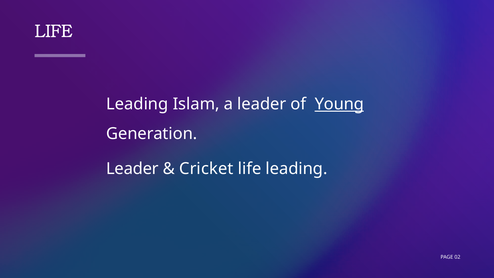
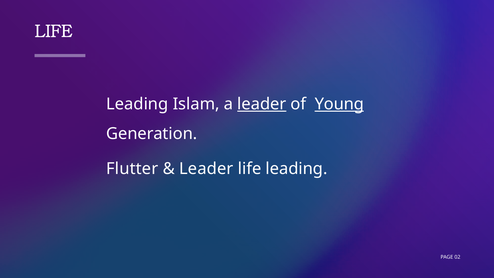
leader underline: none -> present (262, 104)
Leader: Leader -> Flutter (132, 168)
Cricket: Cricket -> Leader (206, 168)
